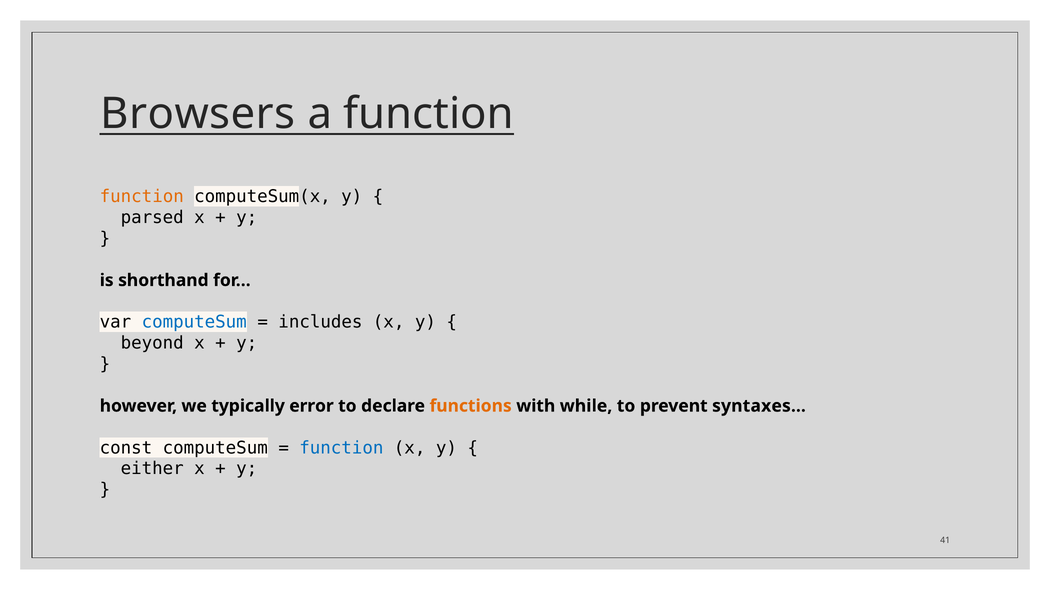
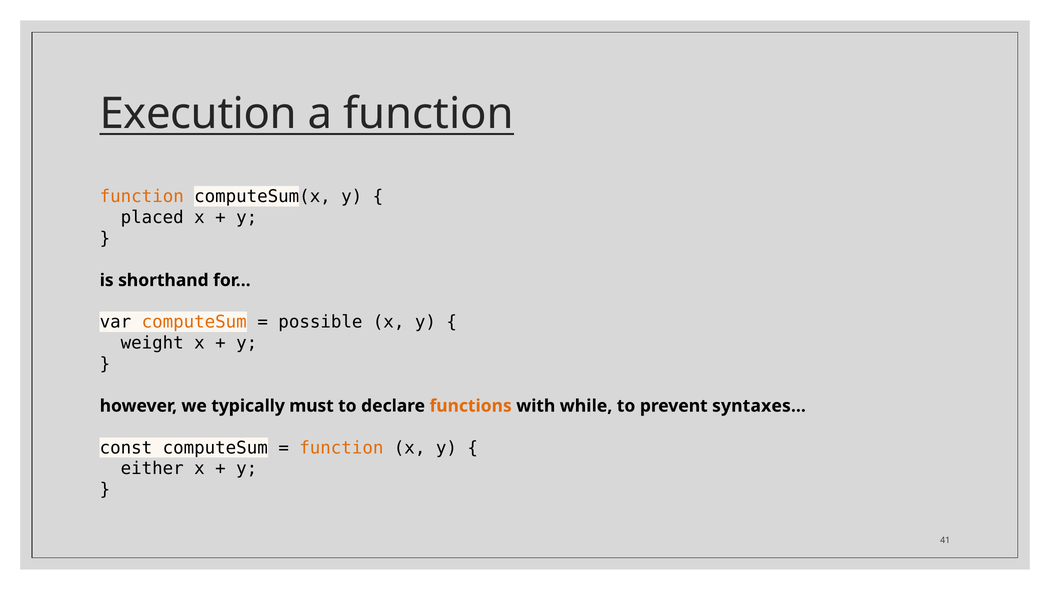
Browsers: Browsers -> Execution (198, 114)
parsed: parsed -> placed (152, 218)
computeSum colour: blue -> orange (194, 322)
includes: includes -> possible (320, 322)
beyond: beyond -> weight (152, 343)
error: error -> must (311, 406)
function colour: blue -> orange (341, 448)
